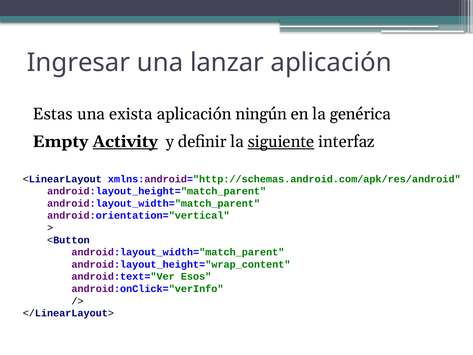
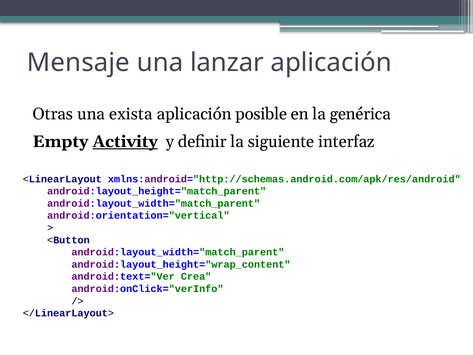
Ingresar: Ingresar -> Mensaje (78, 63)
Estas: Estas -> Otras (53, 114)
ningún: ningún -> posible (261, 114)
siguiente underline: present -> none (281, 141)
Esos: Esos -> Crea (196, 276)
